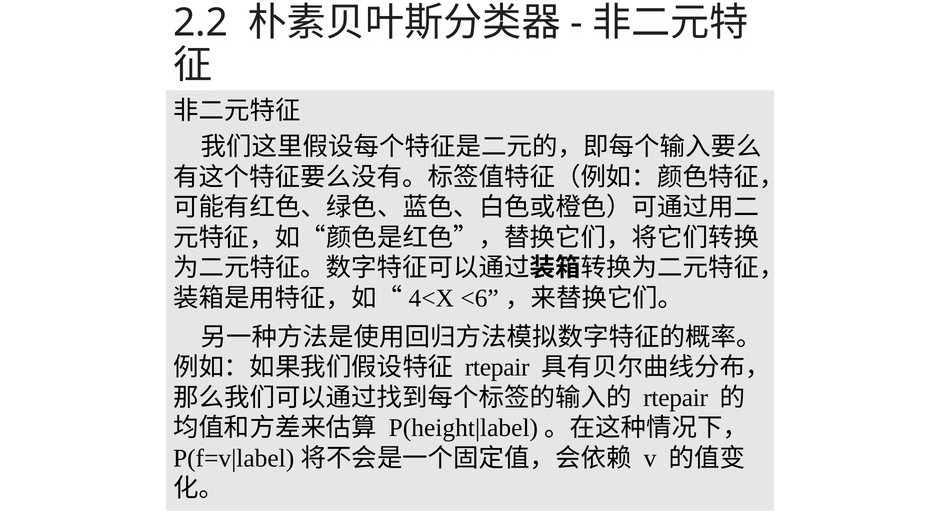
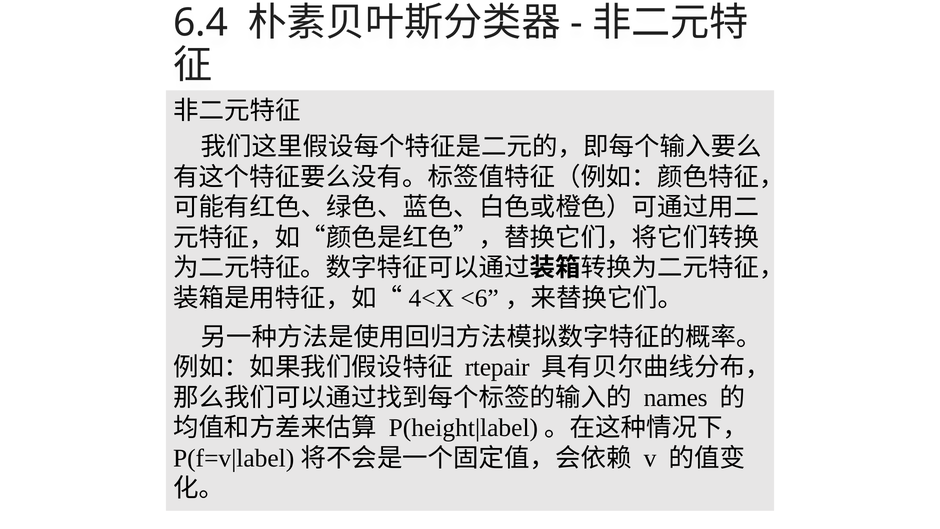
2.2: 2.2 -> 6.4 (201, 23)
rtepair: rtepair -> names (676, 397)
